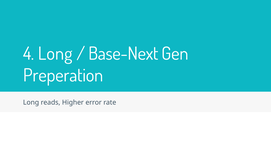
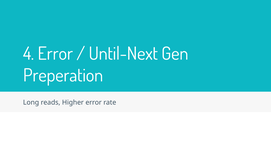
4 Long: Long -> Error (55, 54)
Base-Next: Base-Next -> Until-Next (123, 54)
